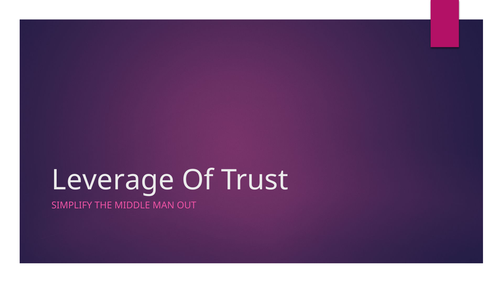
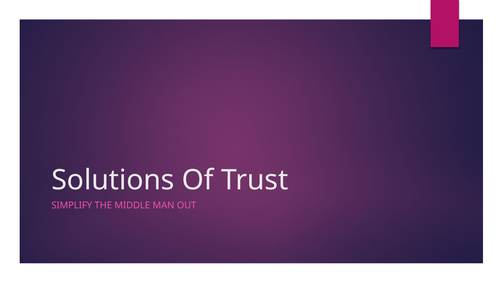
Leverage: Leverage -> Solutions (113, 180)
